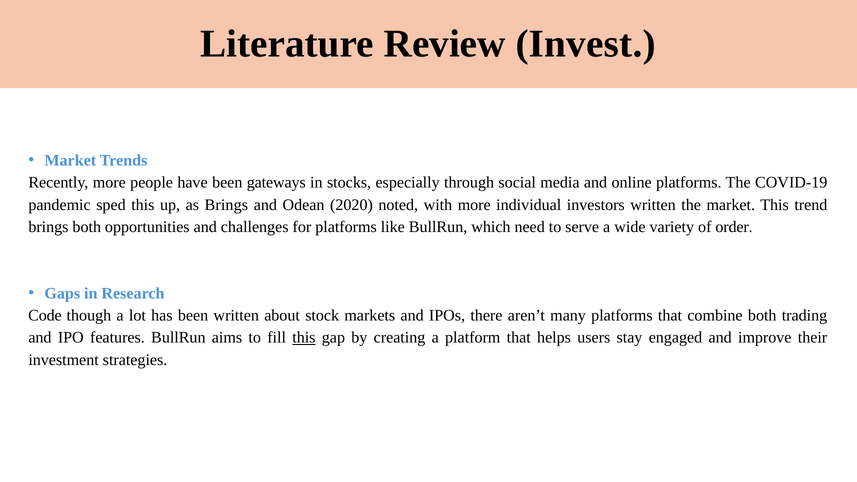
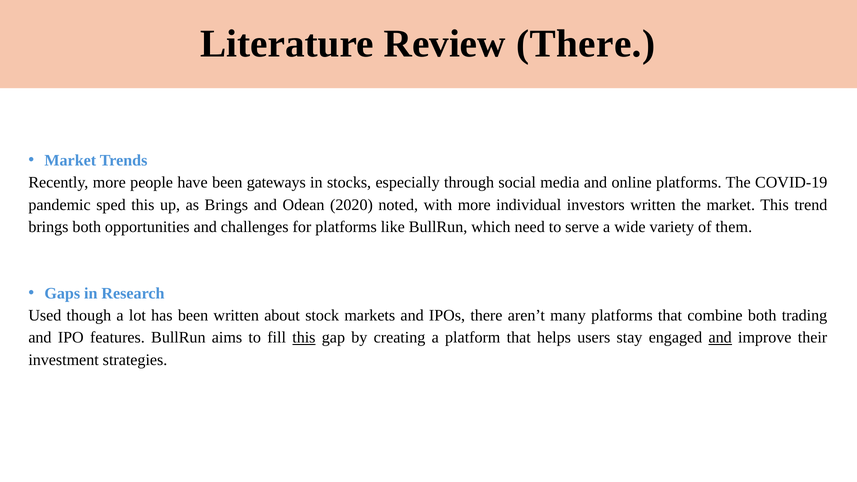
Review Invest: Invest -> There (586, 44)
order: order -> them (734, 227)
Code: Code -> Used (45, 316)
and underline: none -> present (720, 338)
